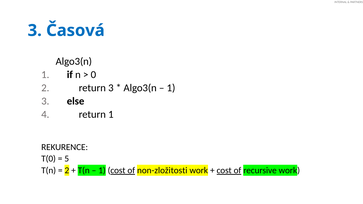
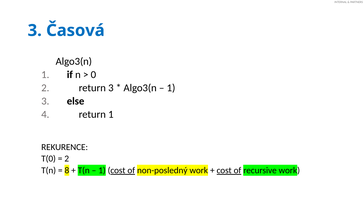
5: 5 -> 2 (67, 159)
2: 2 -> 8 (67, 171)
non-zložitosti: non-zložitosti -> non-posledný (162, 171)
